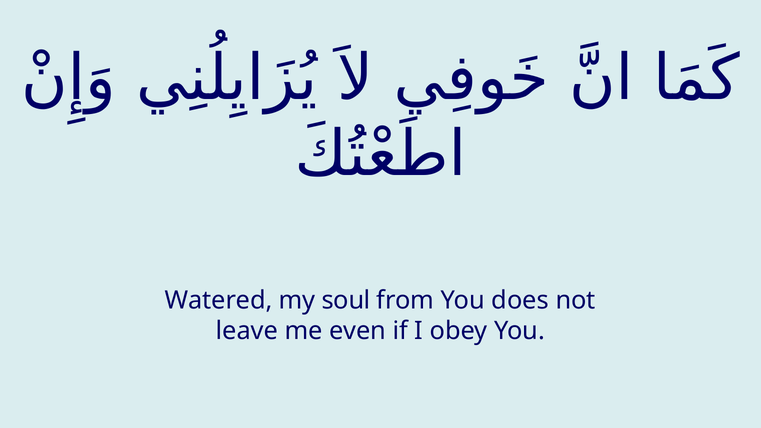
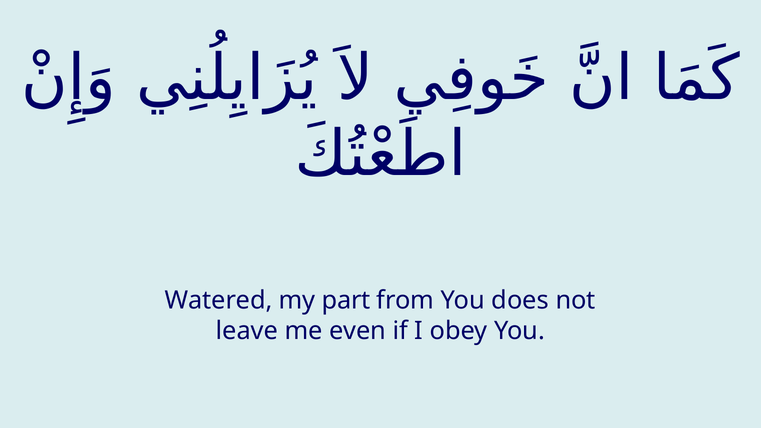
soul: soul -> part (346, 300)
